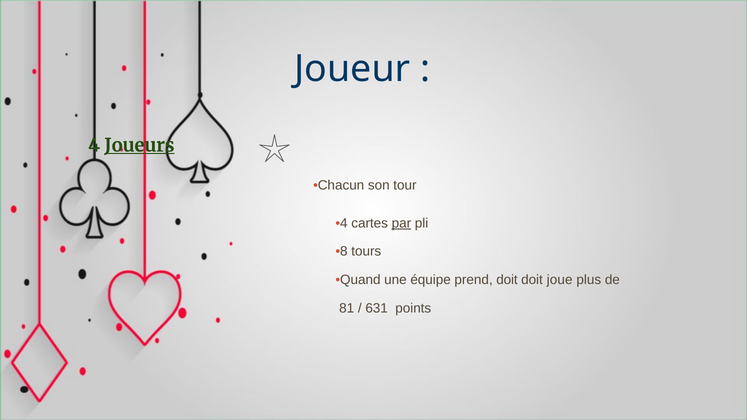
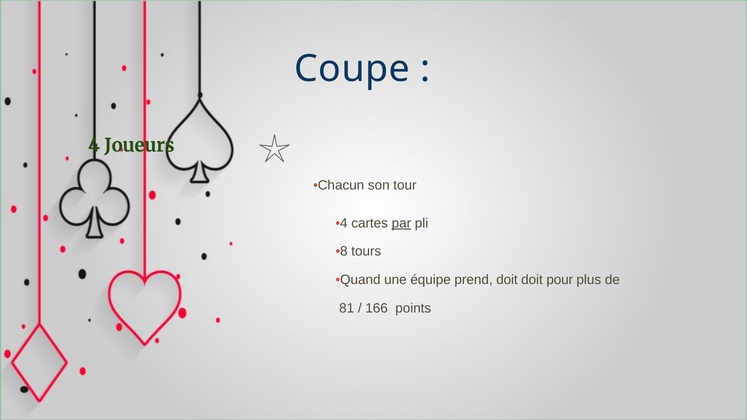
Joueur: Joueur -> Coupe (352, 69)
Joueurs underline: present -> none (139, 146)
joue: joue -> pour (560, 280)
631: 631 -> 166 (377, 308)
